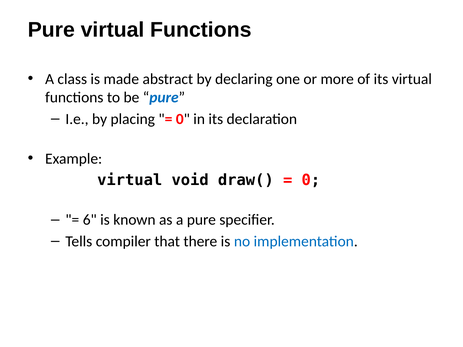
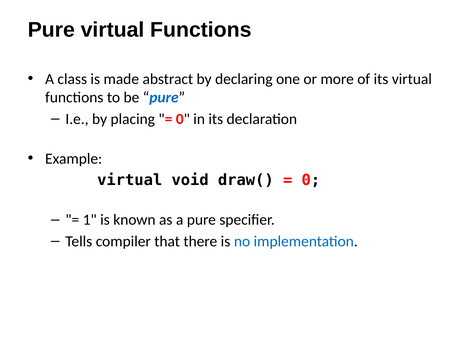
6: 6 -> 1 (90, 220)
